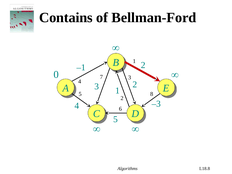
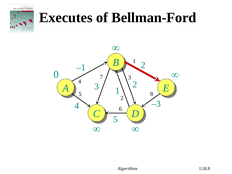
Contains: Contains -> Executes (66, 18)
